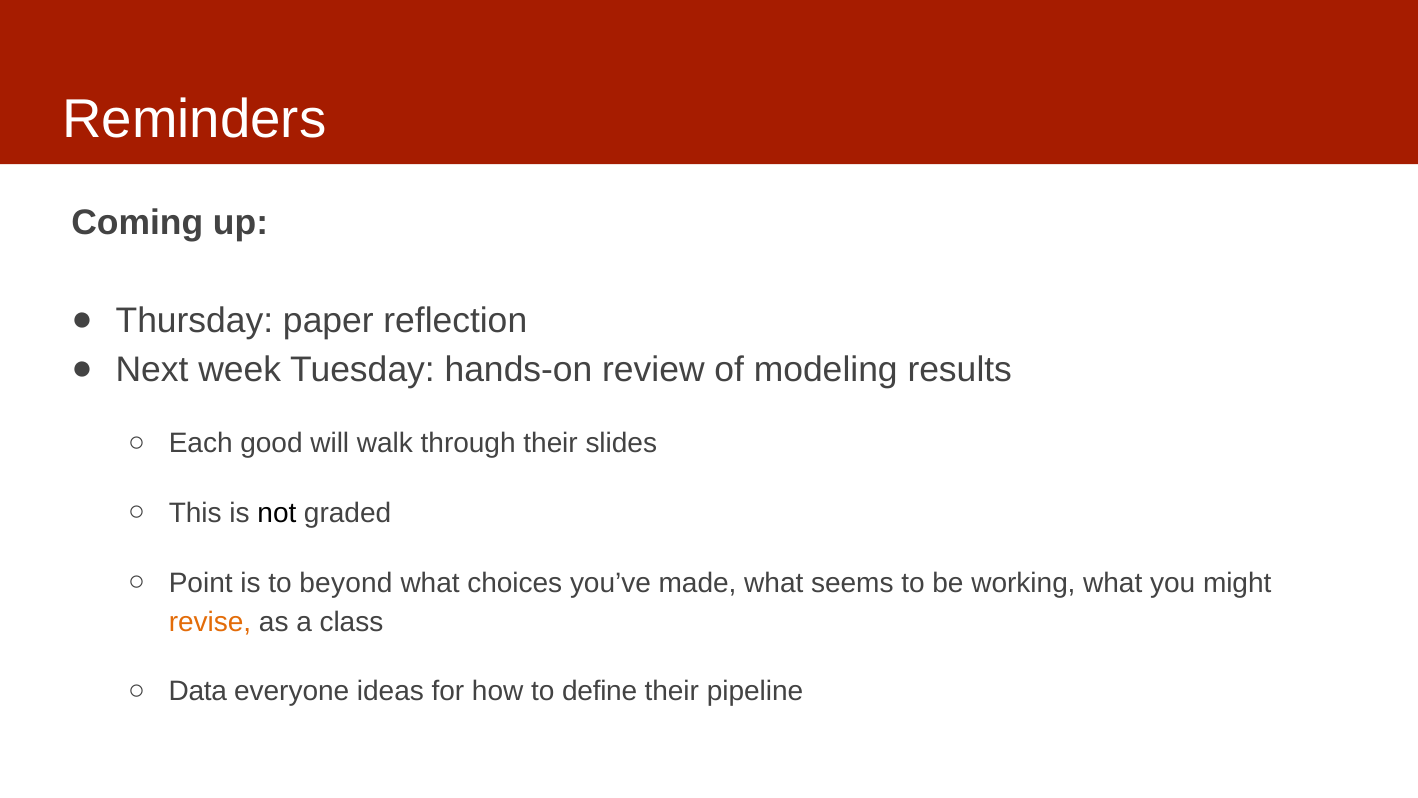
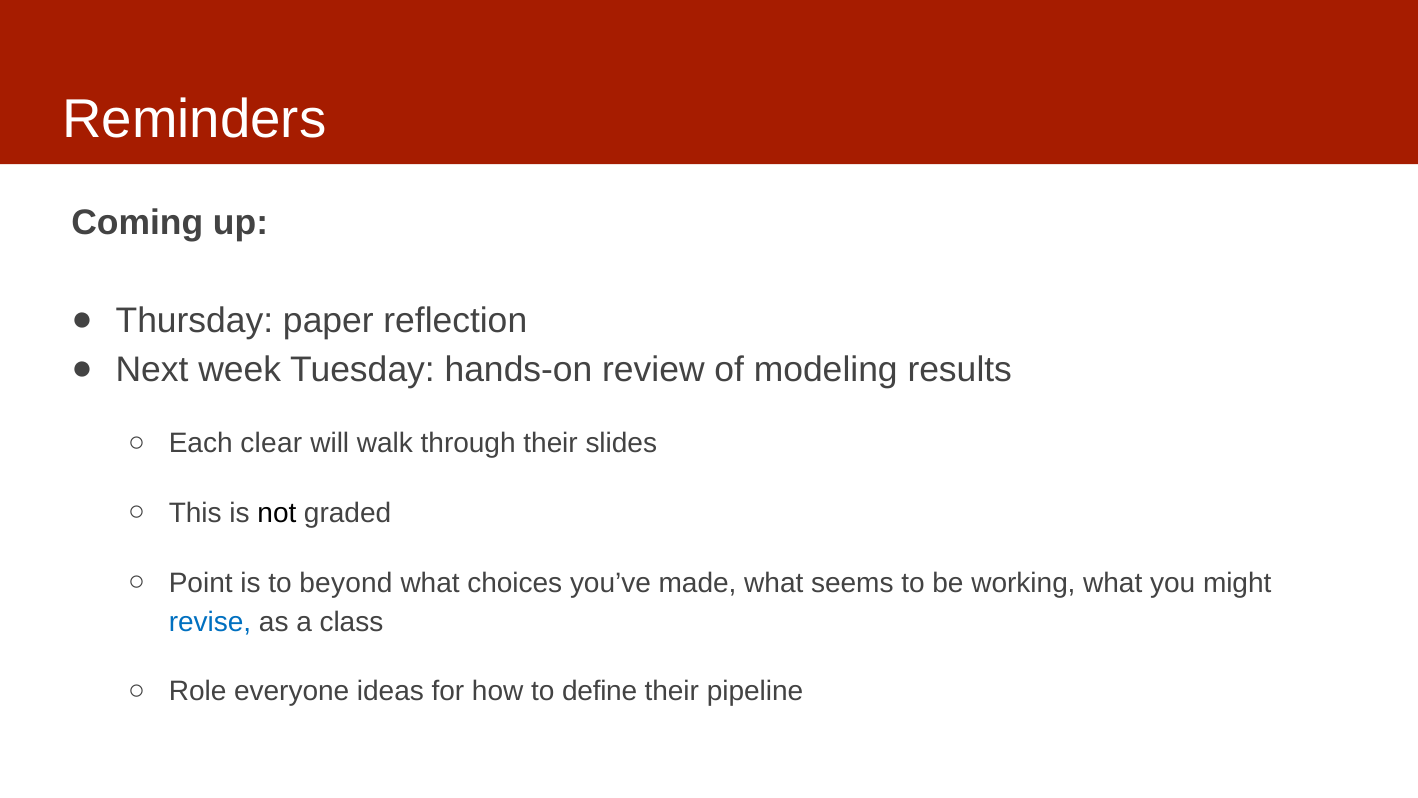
good: good -> clear (271, 443)
revise colour: orange -> blue (210, 621)
Data: Data -> Role (198, 691)
